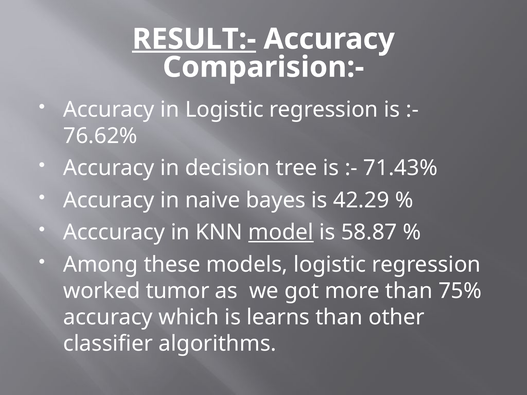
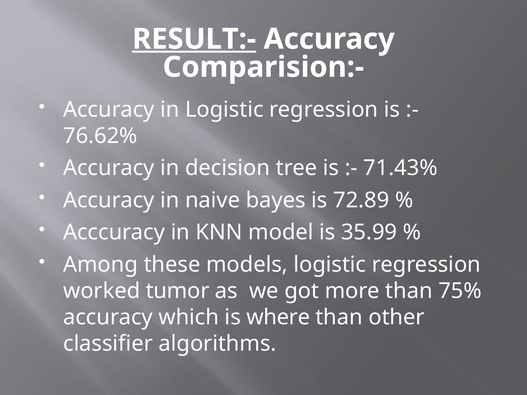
42.29: 42.29 -> 72.89 (361, 200)
model underline: present -> none (281, 232)
58.87: 58.87 -> 35.99 (369, 232)
learns: learns -> where (278, 317)
